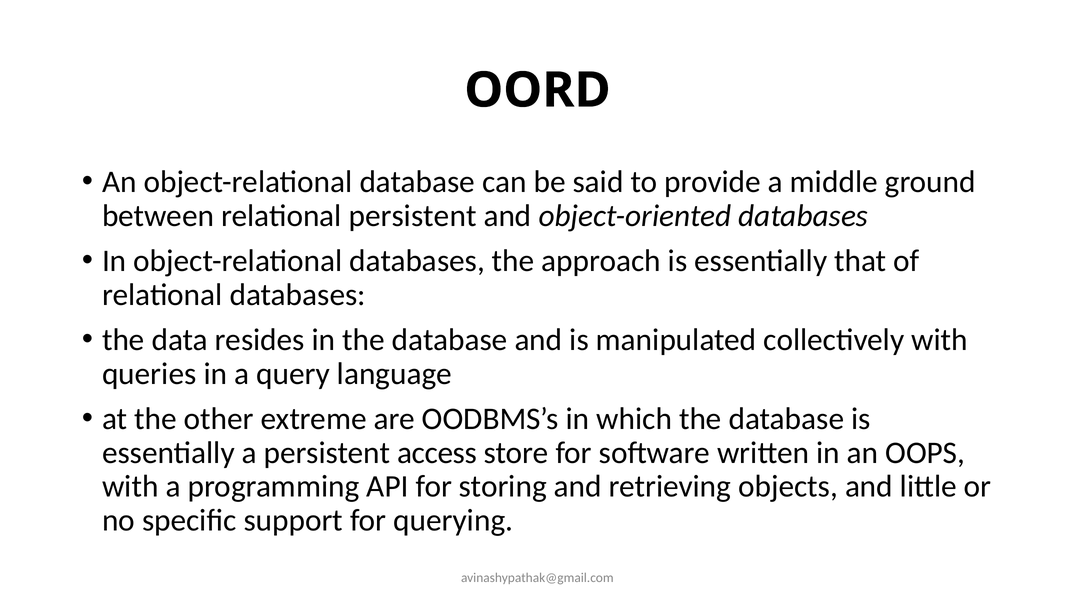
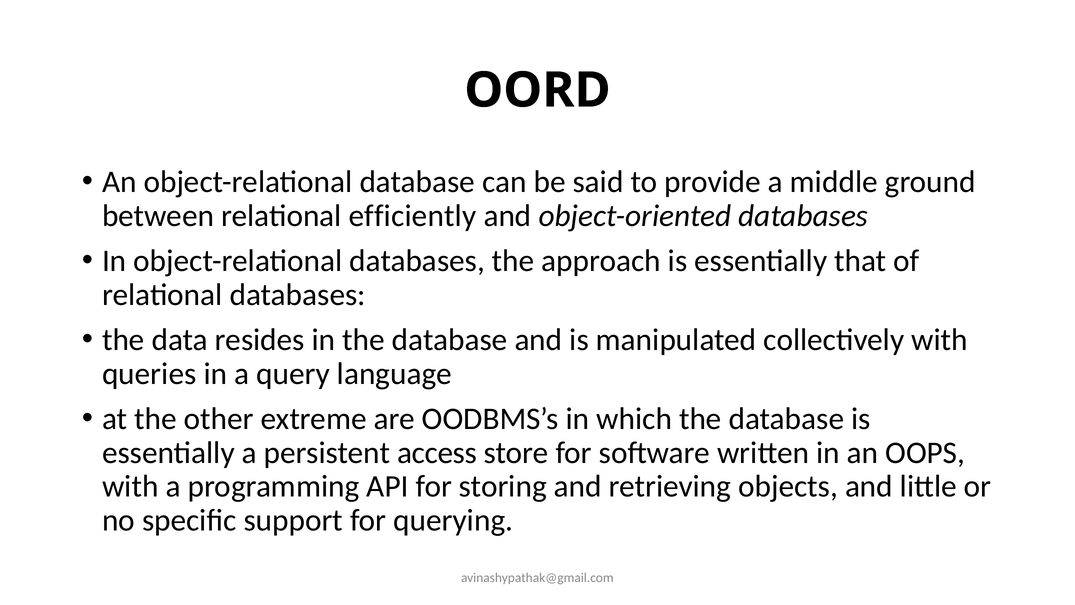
relational persistent: persistent -> efficiently (413, 216)
